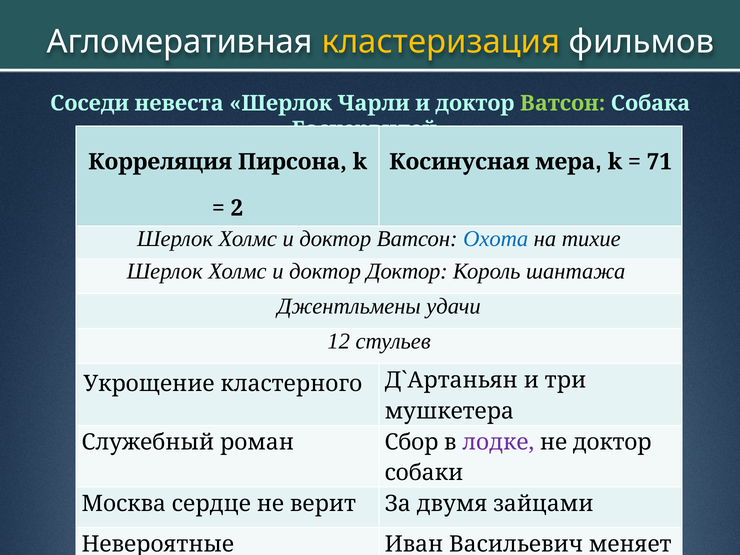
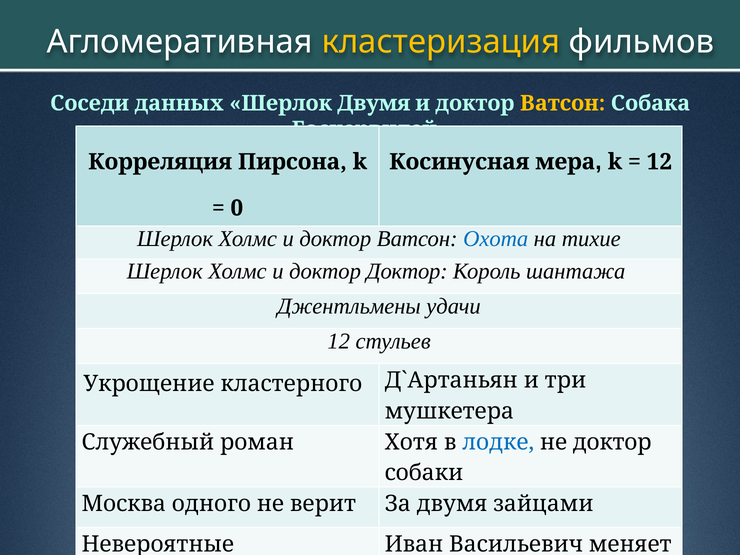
невеста: невеста -> данных (179, 103)
Шерлок Чарли: Чарли -> Двумя (374, 103)
Ватсон colour: light green -> yellow (563, 103)
71: 71 -> 12 (659, 162)
2: 2 -> 0 (237, 208)
Сбор: Сбор -> Хотя (411, 442)
лодке colour: purple -> blue (498, 442)
Москва сердце: сердце -> одного (211, 504)
